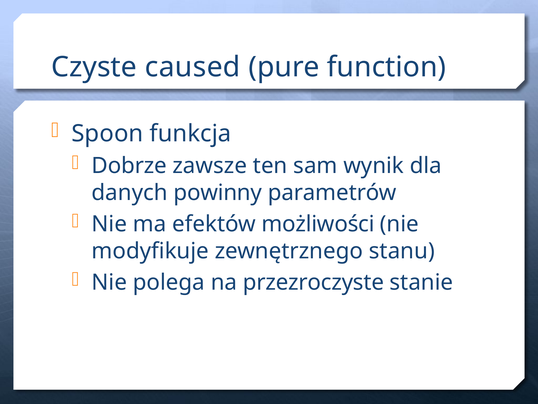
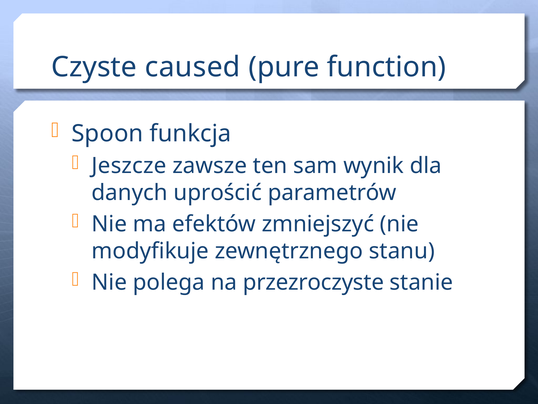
Dobrze: Dobrze -> Jeszcze (129, 166)
powinny: powinny -> uprościć (218, 193)
możliwości: możliwości -> zmniejszyć (318, 224)
